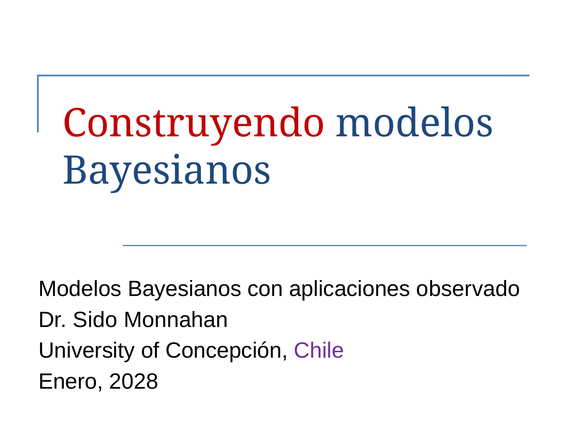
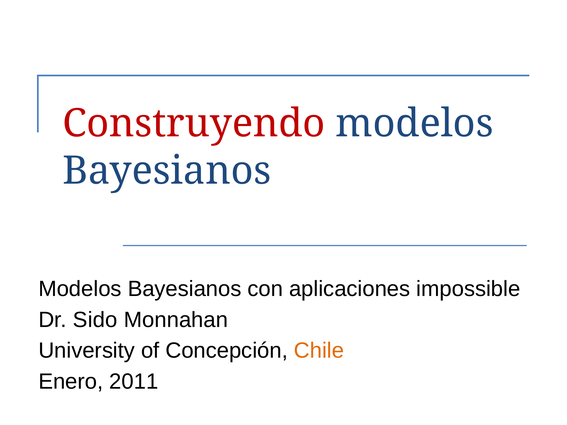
observado: observado -> impossible (468, 289)
Chile colour: purple -> orange (319, 351)
2028: 2028 -> 2011 (134, 382)
